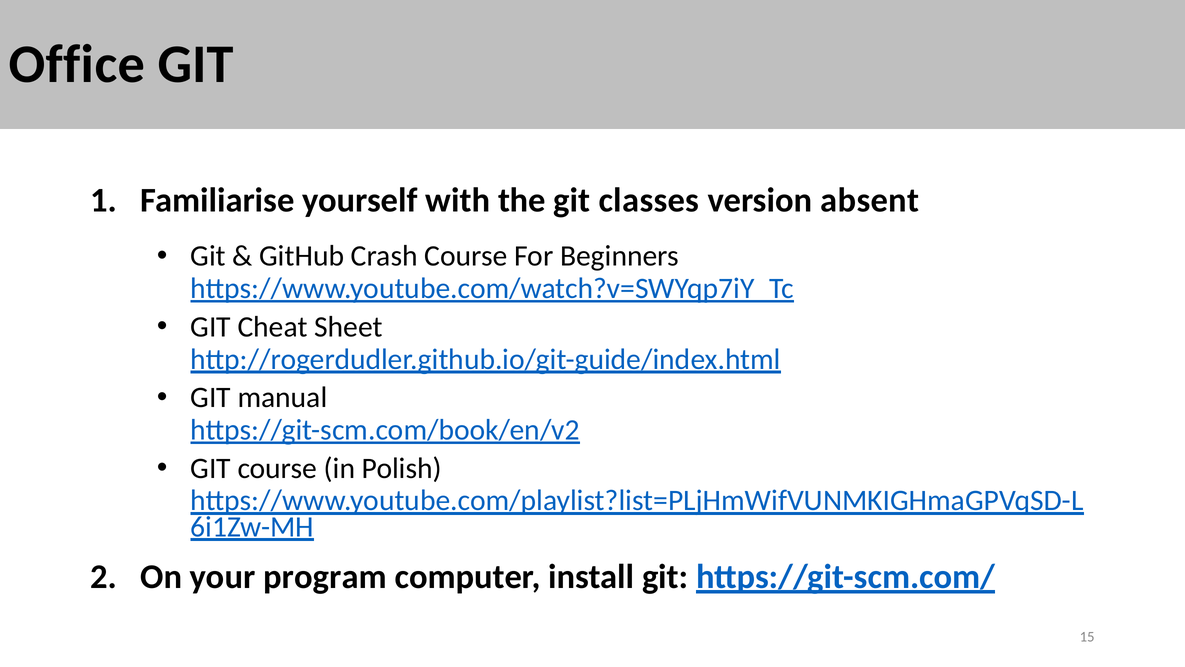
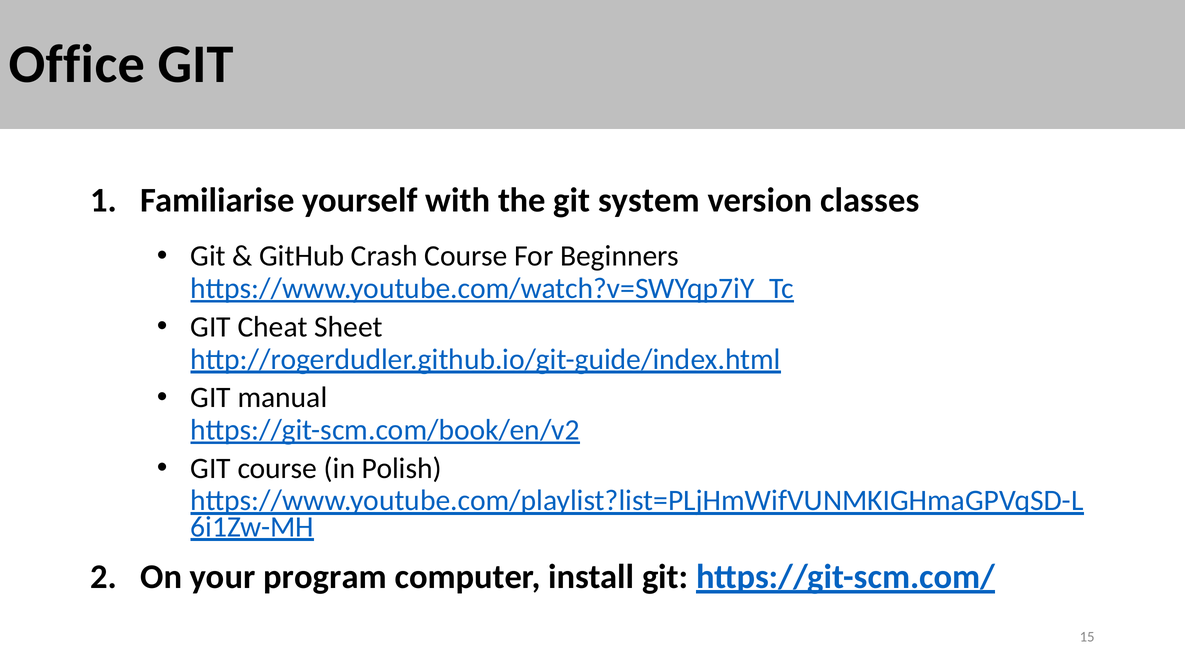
classes: classes -> system (649, 200)
absent: absent -> classes (870, 200)
